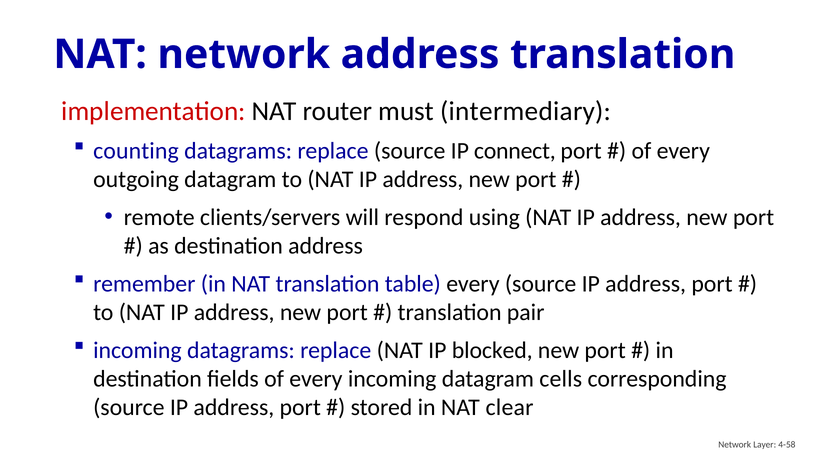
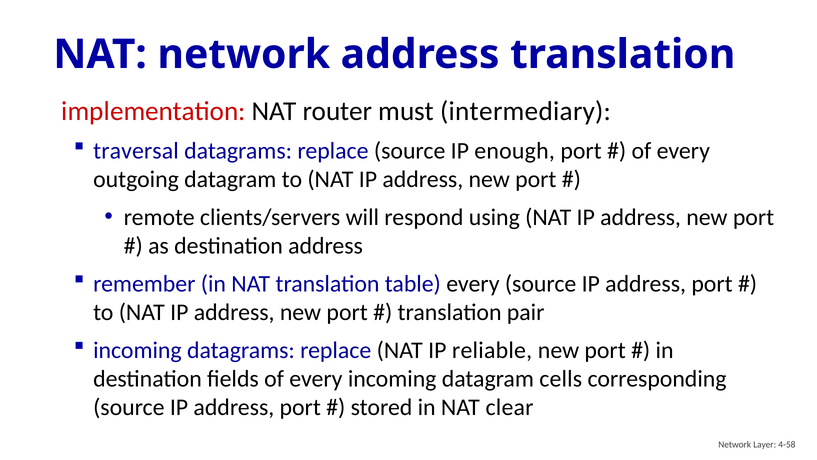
counting: counting -> traversal (136, 151)
connect: connect -> enough (515, 151)
blocked: blocked -> reliable (492, 350)
